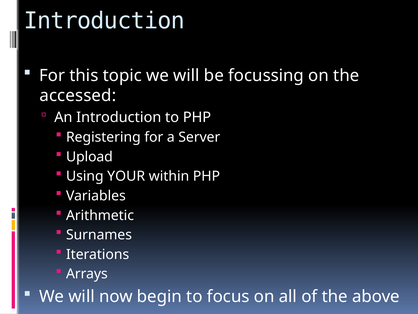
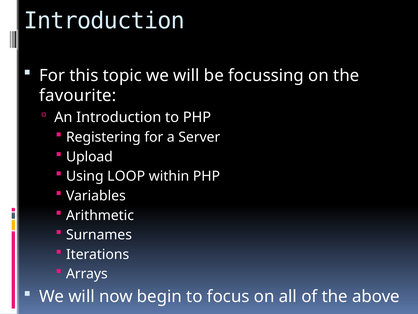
accessed: accessed -> favourite (78, 96)
YOUR: YOUR -> LOOP (126, 176)
